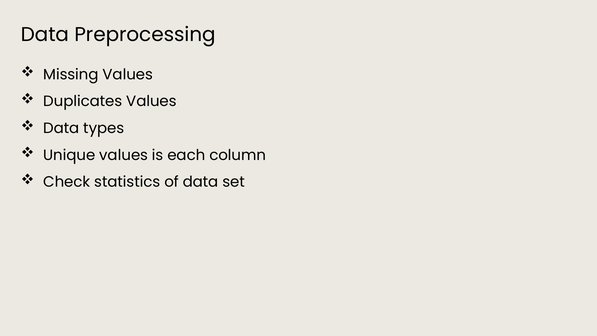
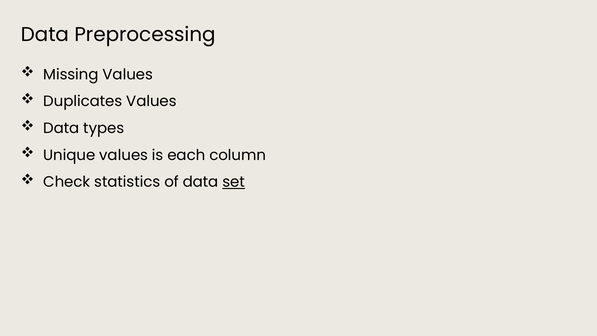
set underline: none -> present (234, 182)
